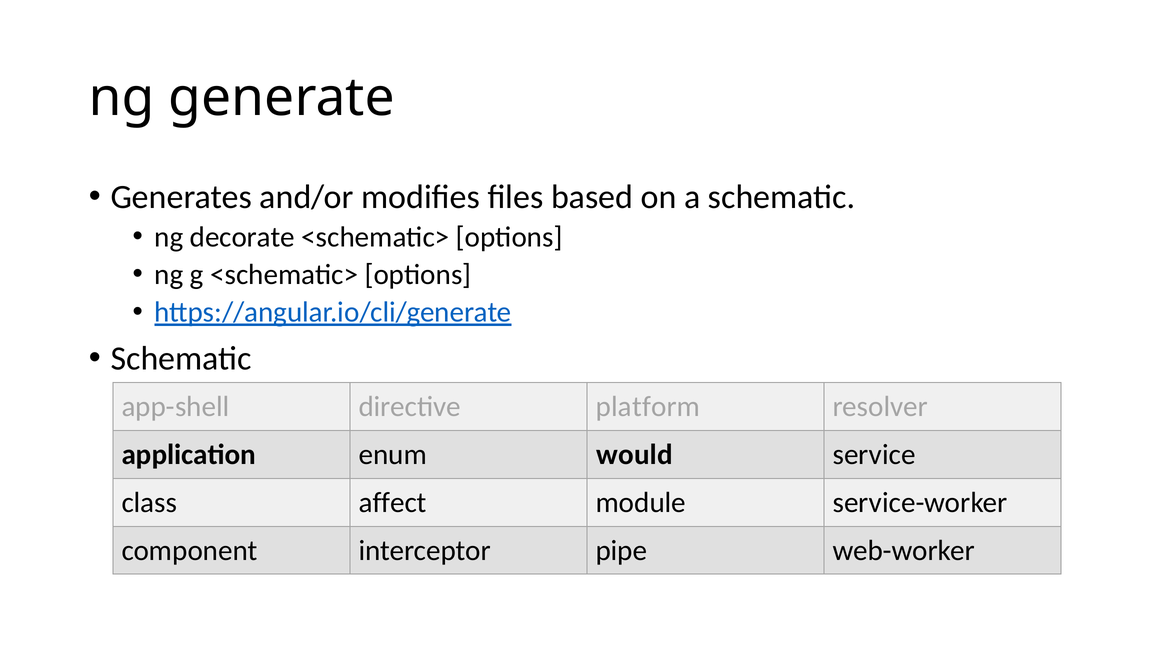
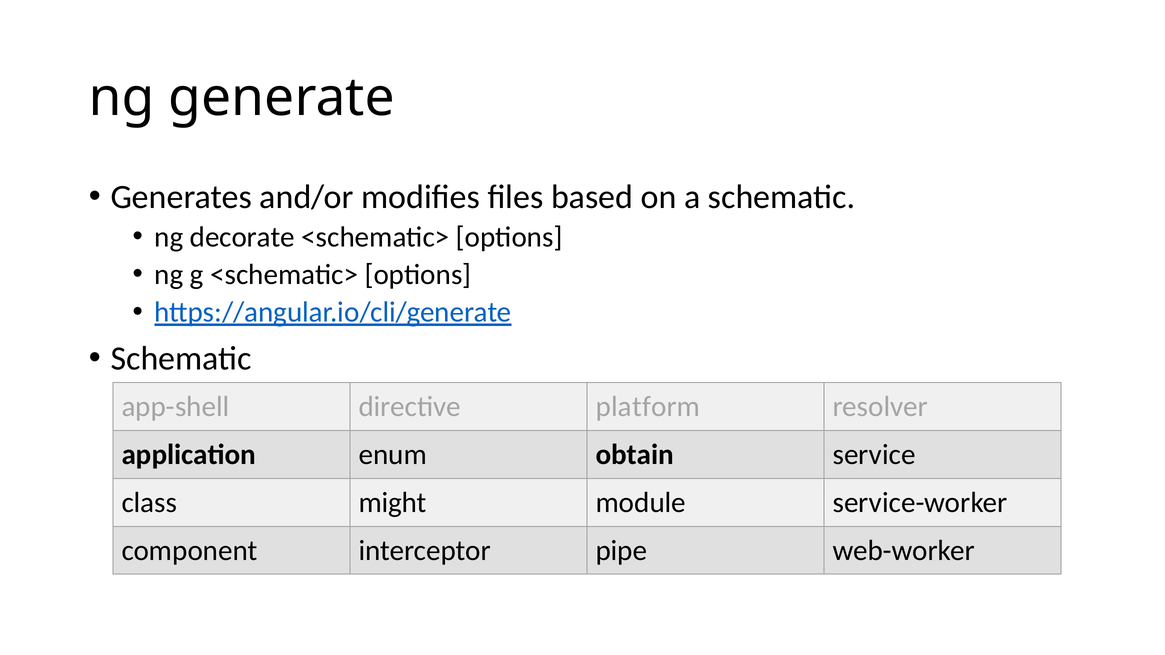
would: would -> obtain (635, 455)
affect: affect -> might (393, 503)
